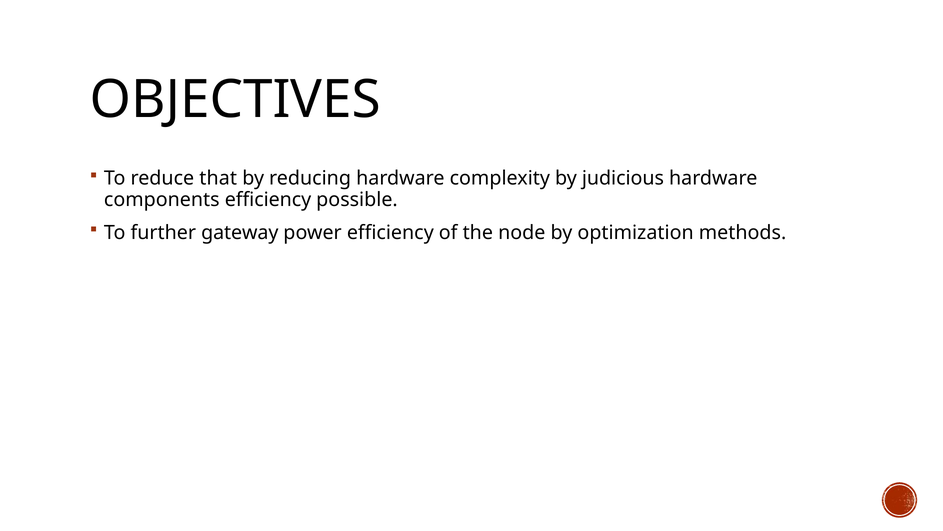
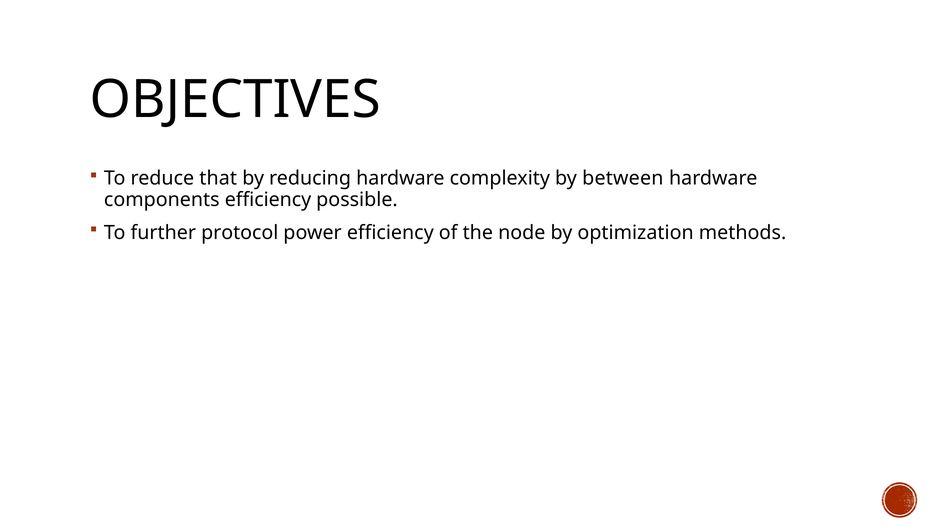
judicious: judicious -> between (623, 178)
gateway: gateway -> protocol (240, 232)
